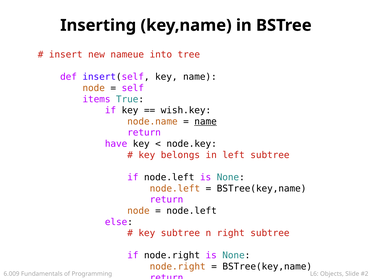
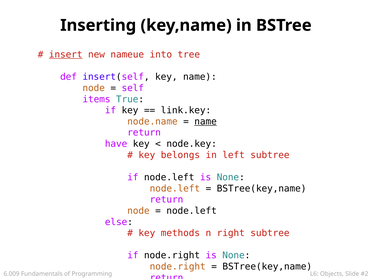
insert underline: none -> present (66, 55)
wish.key: wish.key -> link.key (186, 110)
key subtree: subtree -> methods (180, 233)
